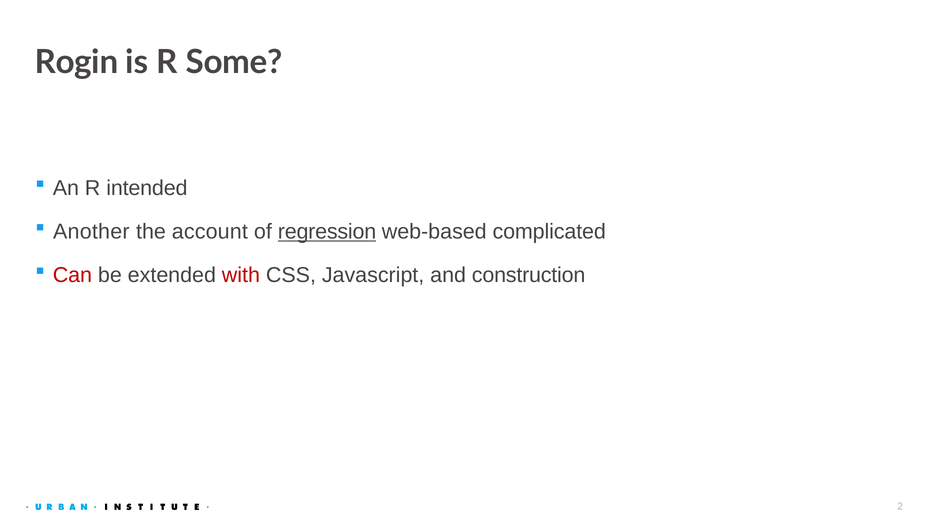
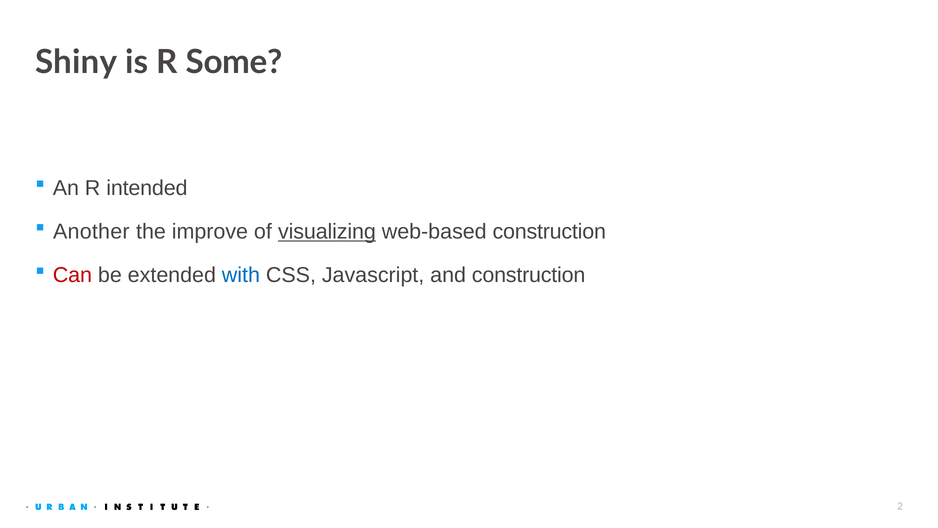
Rogin: Rogin -> Shiny (76, 62)
account: account -> improve (210, 231)
regression: regression -> visualizing (327, 231)
web-based complicated: complicated -> construction (549, 231)
with colour: red -> blue (241, 275)
